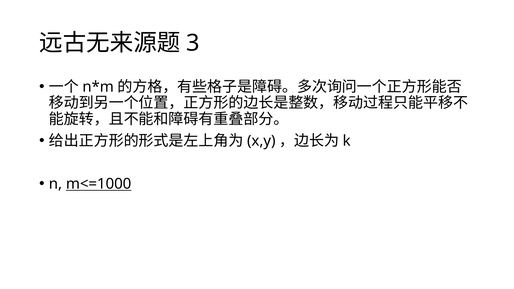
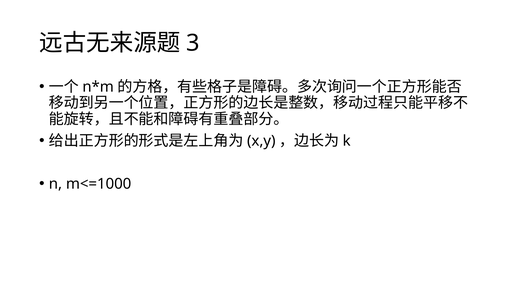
m<=1000 underline: present -> none (99, 184)
